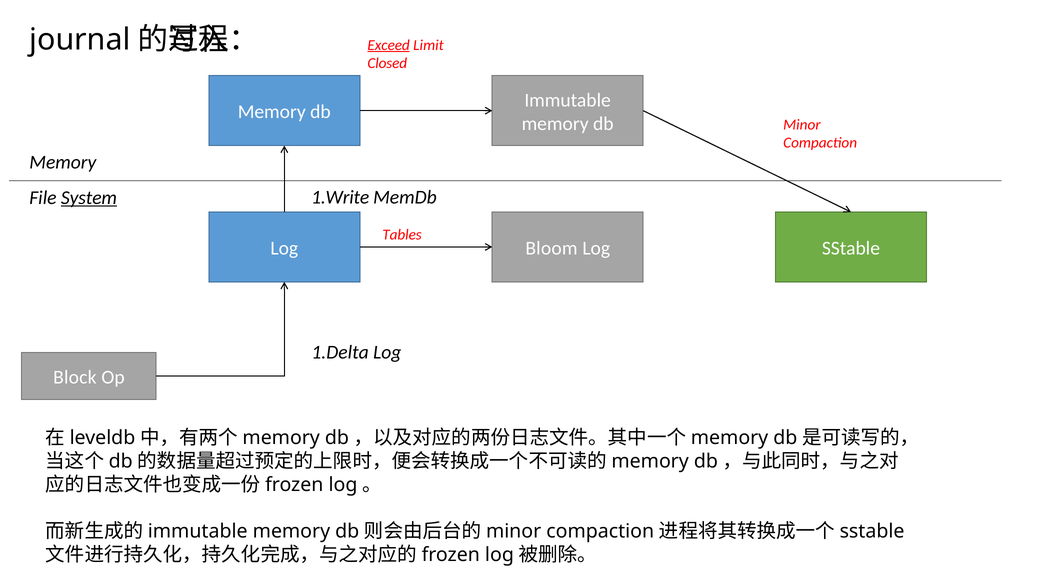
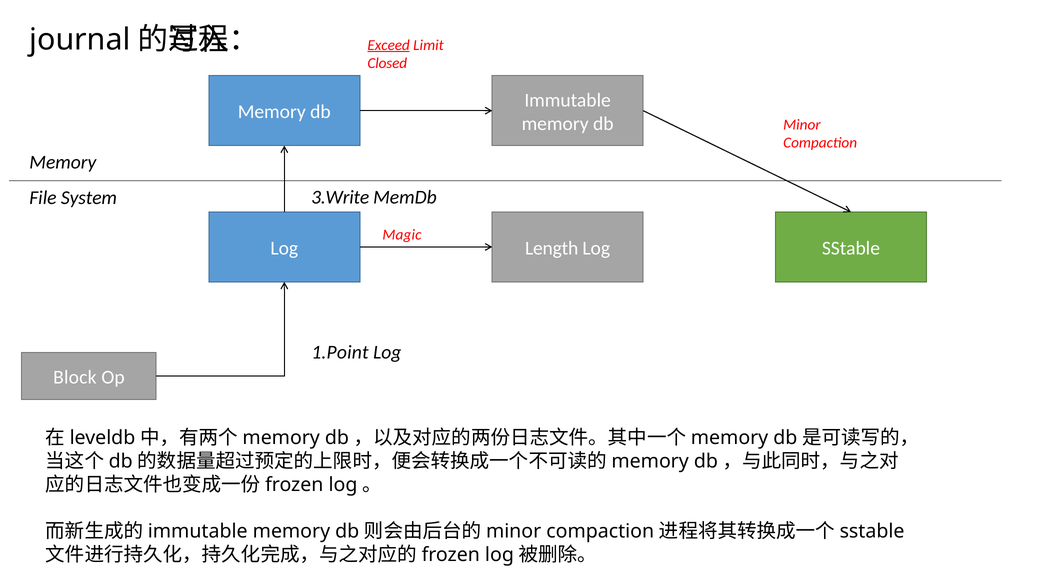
1.Write: 1.Write -> 3.Write (340, 198)
System underline: present -> none (89, 198)
Tables: Tables -> Magic (402, 235)
Bloom: Bloom -> Length (552, 249)
1.Delta: 1.Delta -> 1.Point (340, 353)
